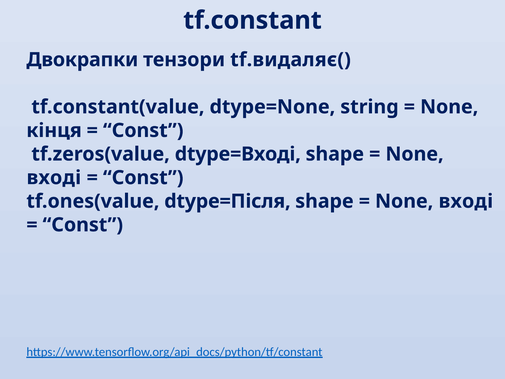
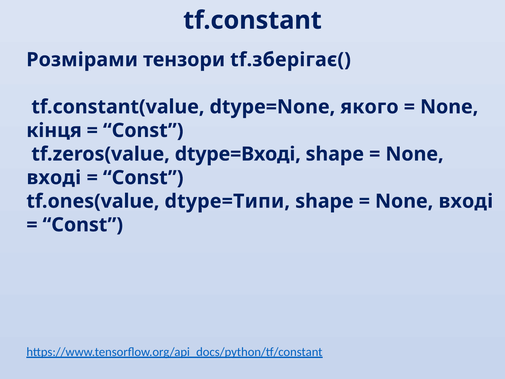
Двокрапки: Двокрапки -> Розмірами (82, 60)
tf.видаляє(: tf.видаляє( -> tf.зберігає( (291, 60)
string: string -> якого (369, 107)
dtype=Після: dtype=Після -> dtype=Типи (227, 201)
